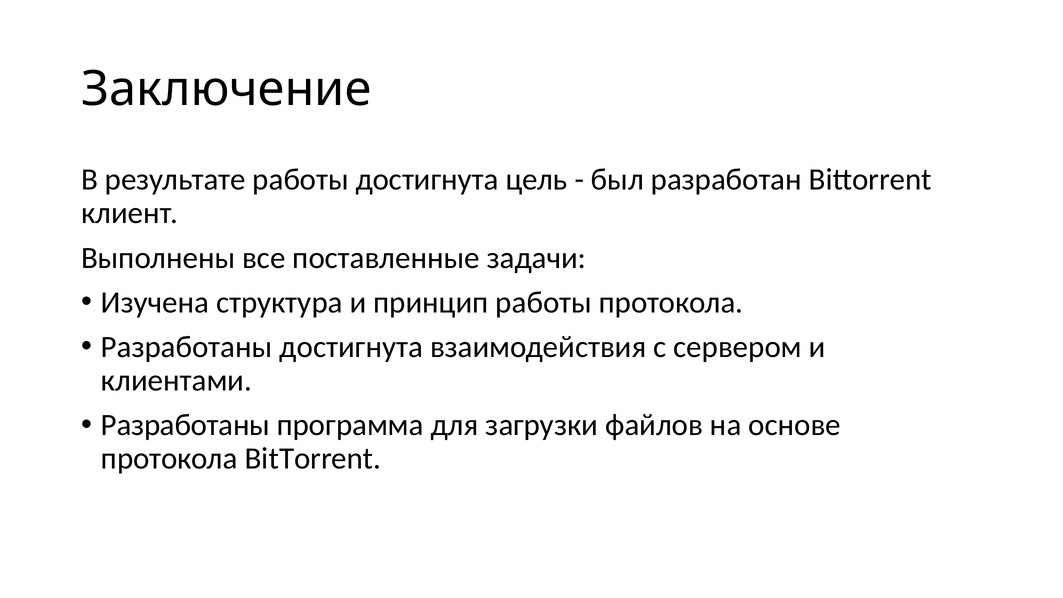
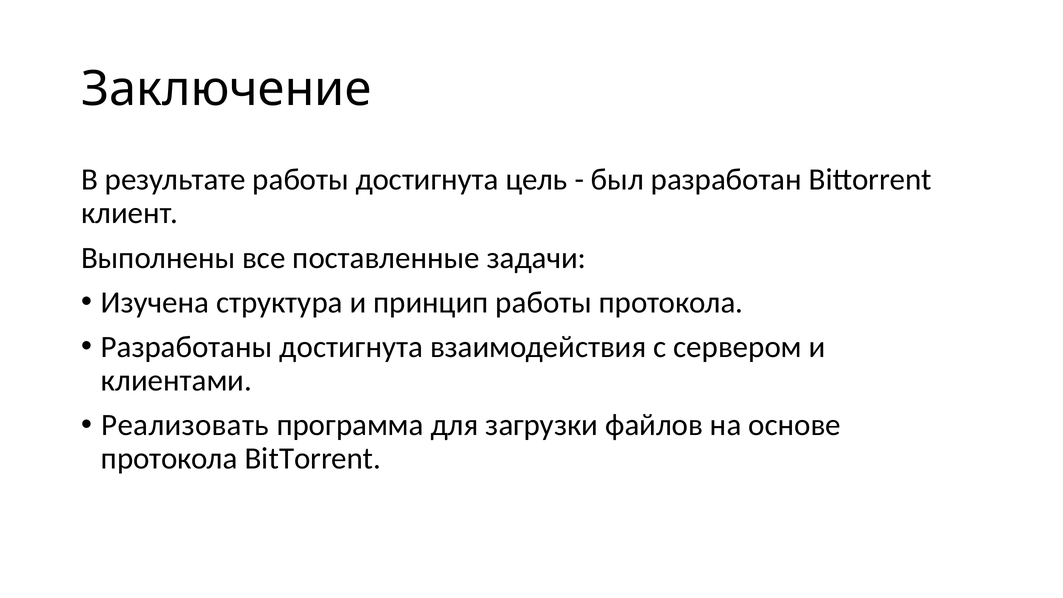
Разработаны: Разработаны -> Реализовать (185, 425)
